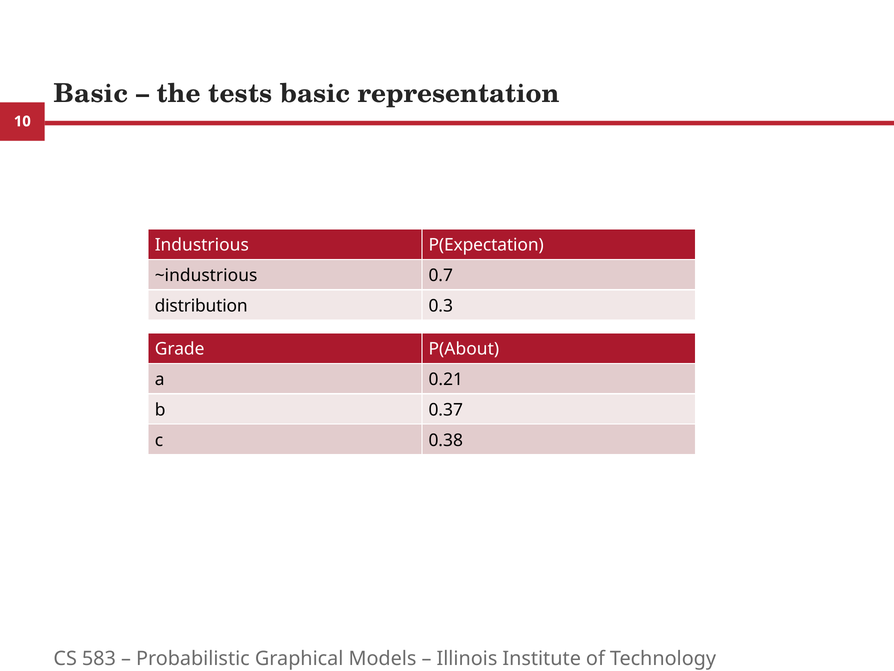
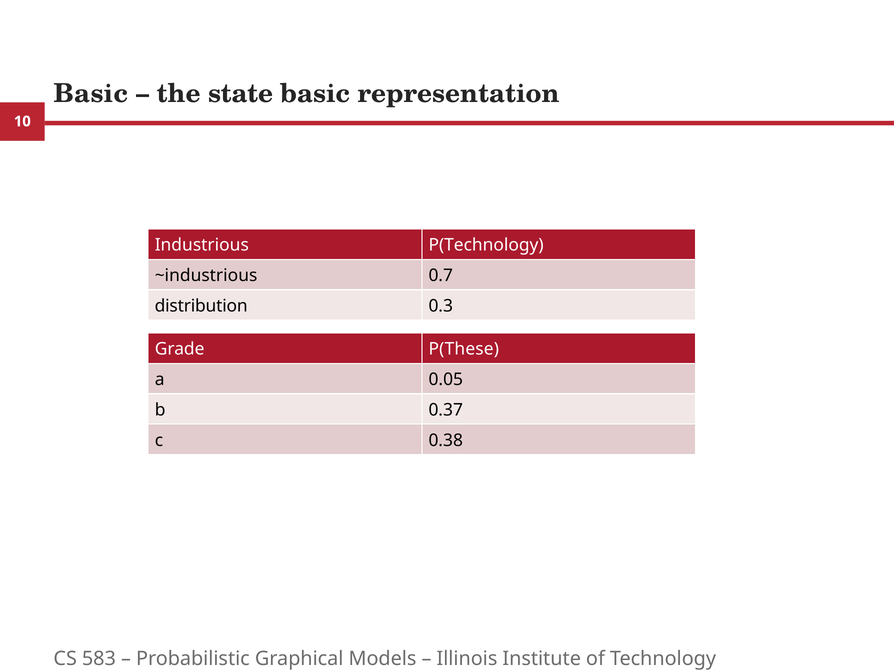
tests: tests -> state (241, 93)
P(Expectation: P(Expectation -> P(Technology (486, 245)
P(About: P(About -> P(These (464, 349)
0.21: 0.21 -> 0.05 (446, 379)
